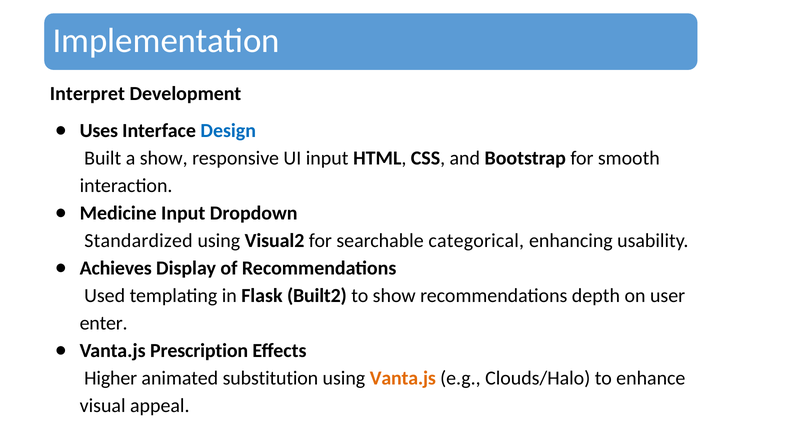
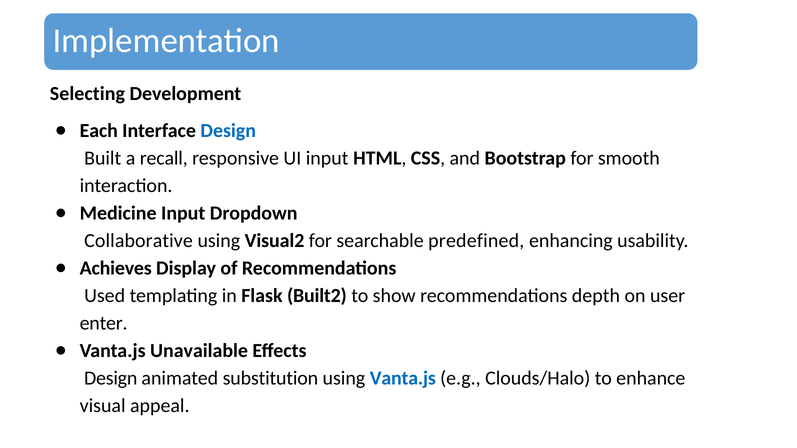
Interpret: Interpret -> Selecting (87, 94)
Uses: Uses -> Each (99, 131)
a show: show -> recall (164, 158)
Standardized: Standardized -> Collaborative (139, 241)
categorical: categorical -> predefined (476, 241)
Prescription: Prescription -> Unavailable (199, 351)
Higher: Higher -> Design (111, 378)
Vanta.js colour: orange -> blue (403, 378)
